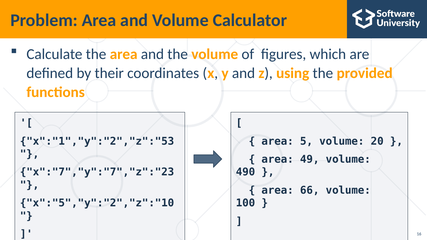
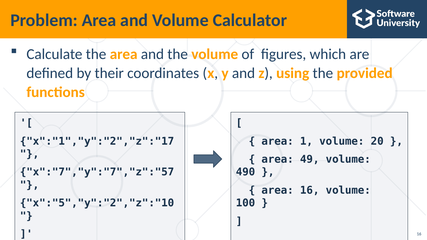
x":"1","y":"2","z":"53: x":"1","y":"2","z":"53 -> x":"1","y":"2","z":"17 (97, 141)
5: 5 -> 1 (306, 141)
x":"7","y":"7","z":"23: x":"7","y":"7","z":"23 -> x":"7","y":"7","z":"57 (97, 172)
area 66: 66 -> 16 (310, 190)
